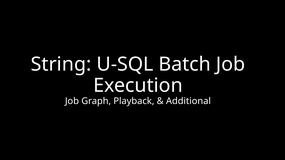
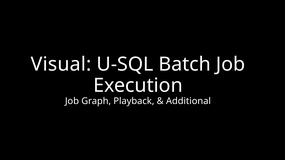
String: String -> Visual (61, 64)
